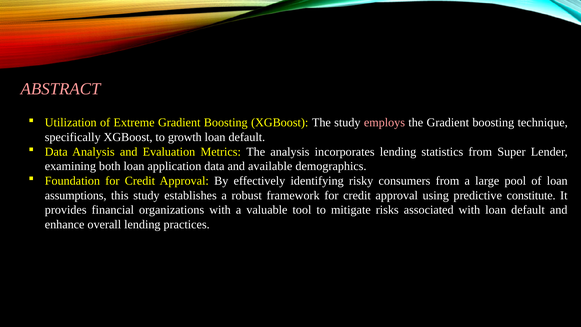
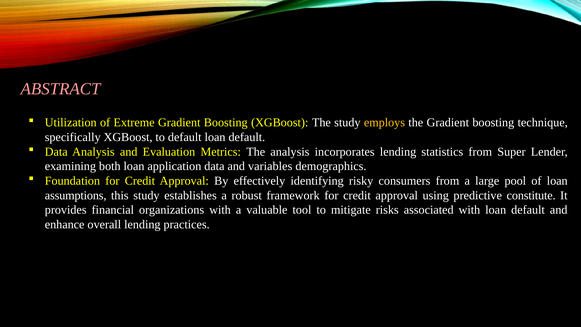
employs colour: pink -> yellow (384, 123)
to growth: growth -> default (185, 137)
available: available -> variables (270, 166)
